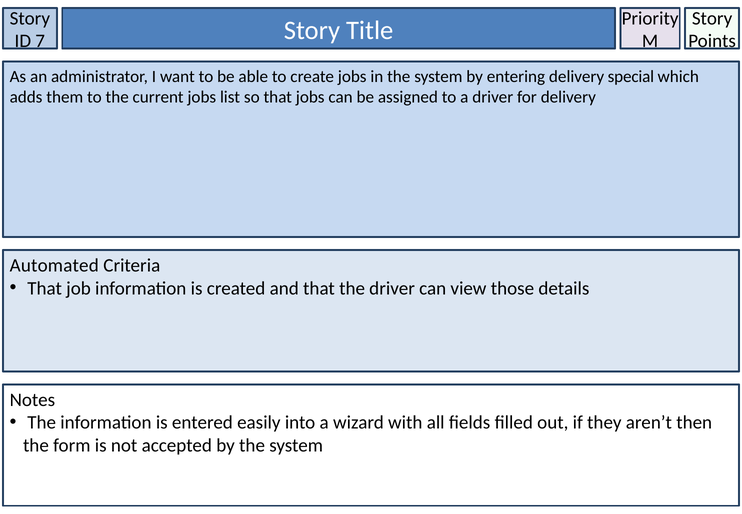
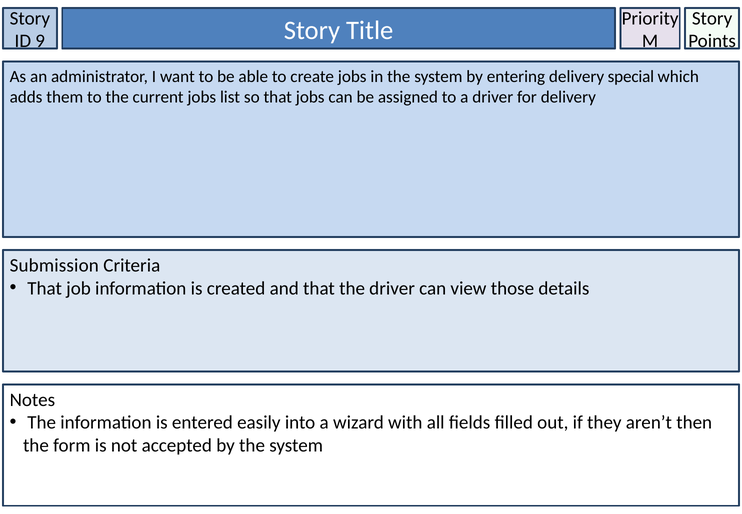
7: 7 -> 9 (40, 41)
Automated: Automated -> Submission (54, 265)
